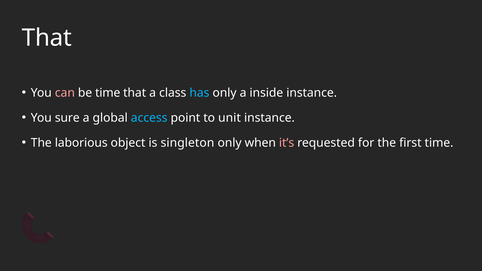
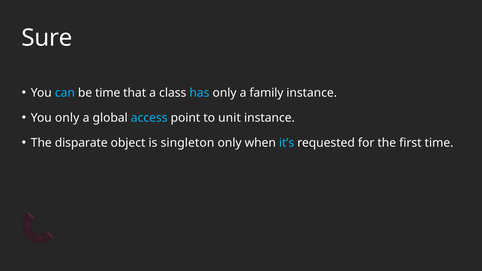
That: That -> Sure (47, 38)
can colour: pink -> light blue (65, 93)
inside: inside -> family (266, 93)
You sure: sure -> only (67, 118)
laborious: laborious -> disparate (81, 143)
it’s colour: pink -> light blue (287, 143)
